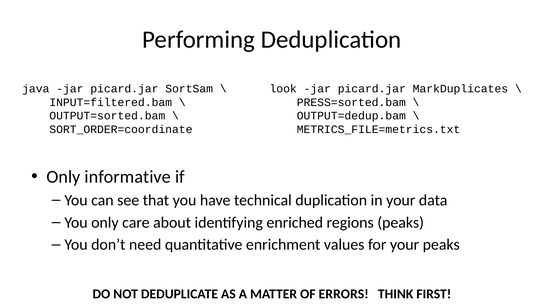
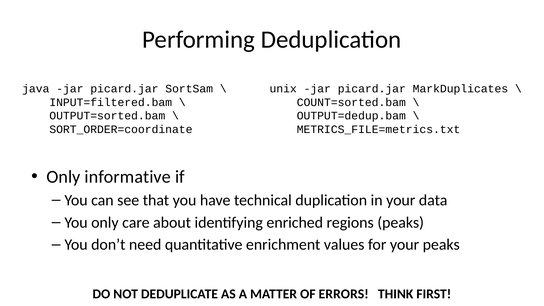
look: look -> unix (283, 89)
PRESS=sorted.bam: PRESS=sorted.bam -> COUNT=sorted.bam (351, 102)
